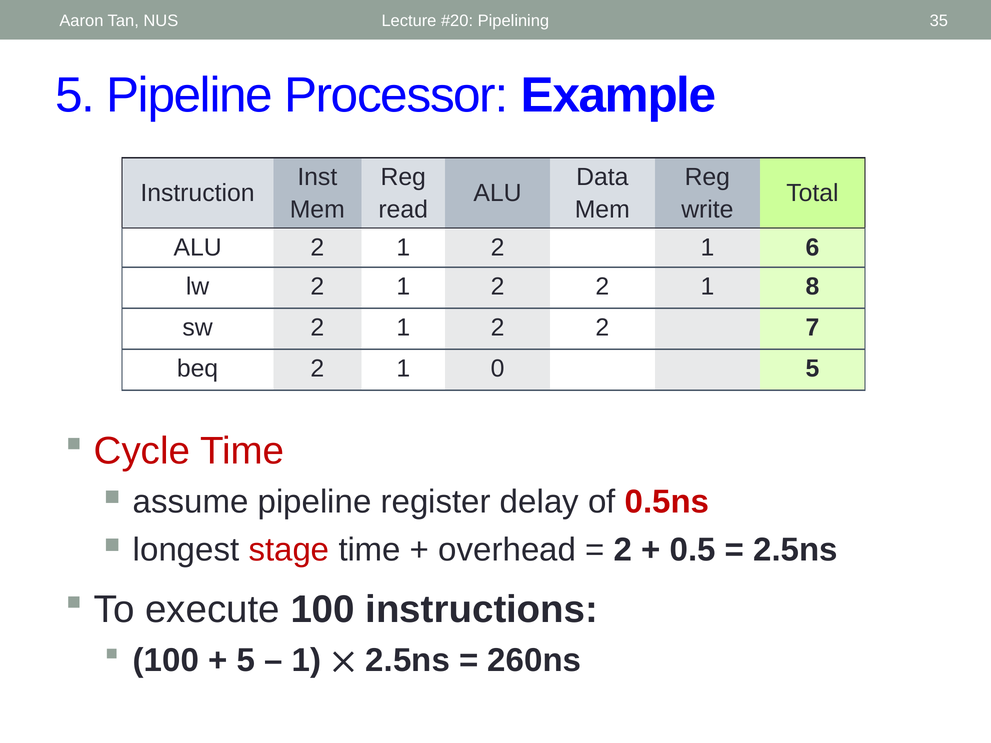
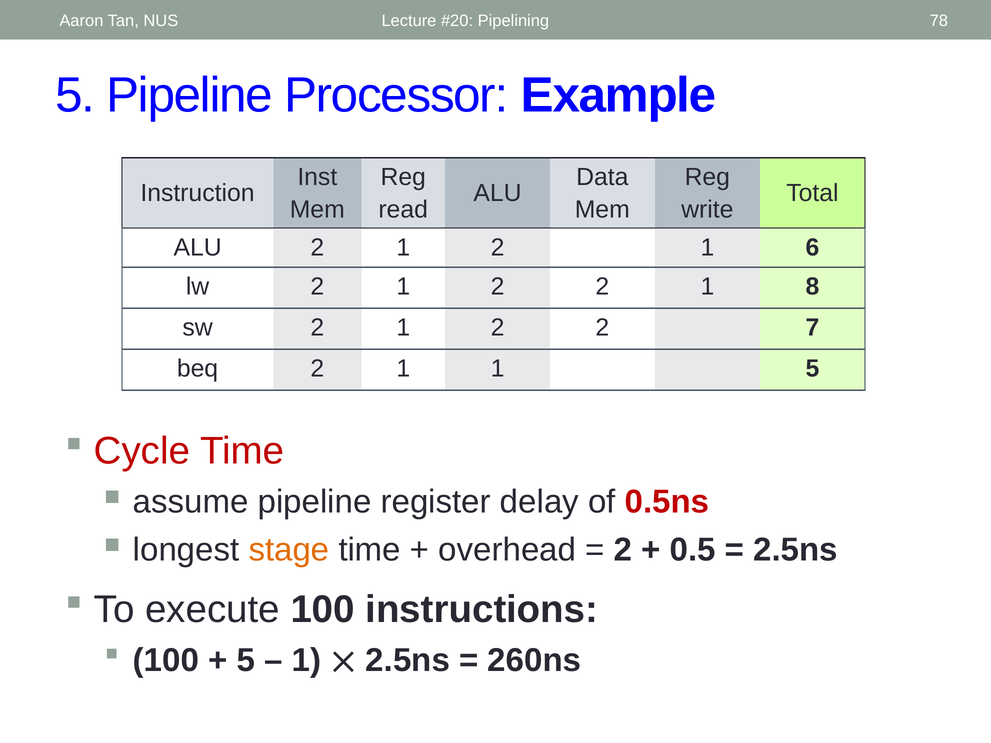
35: 35 -> 78 (939, 21)
1 0: 0 -> 1 (498, 369)
stage colour: red -> orange (289, 550)
